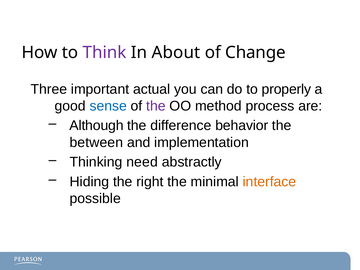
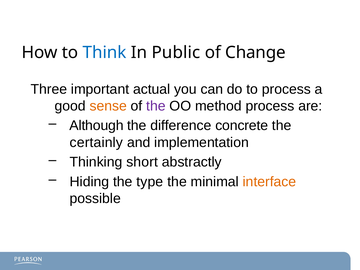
Think colour: purple -> blue (105, 52)
About: About -> Public (176, 52)
to properly: properly -> process (286, 89)
sense colour: blue -> orange (108, 106)
behavior: behavior -> concrete (242, 126)
between: between -> certainly (96, 142)
need: need -> short (142, 162)
right: right -> type (150, 182)
